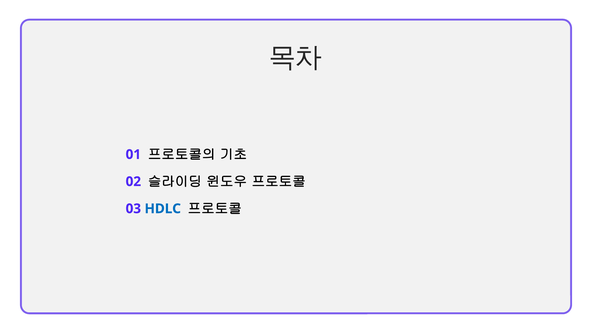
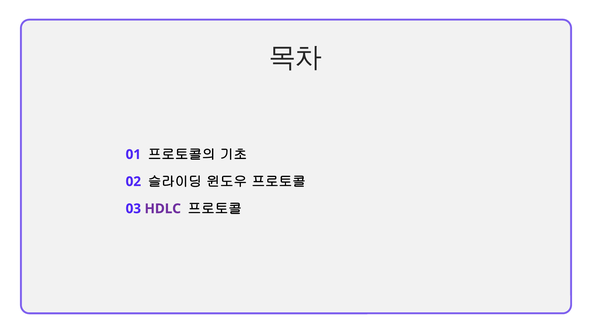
HDLC colour: blue -> purple (163, 209)
